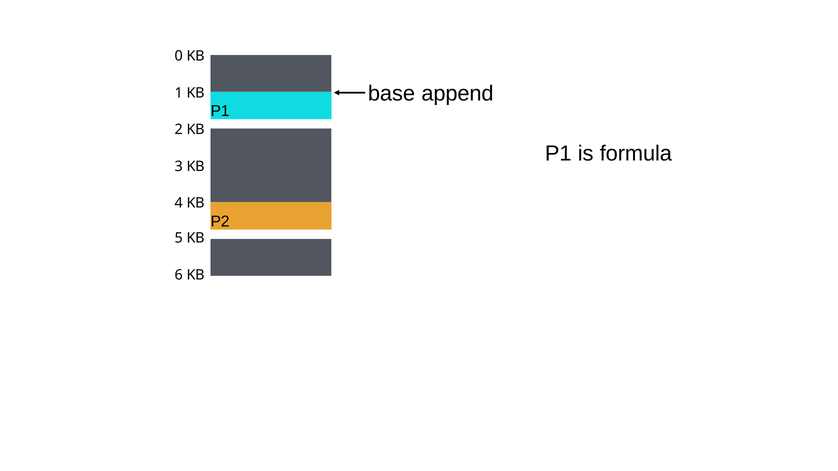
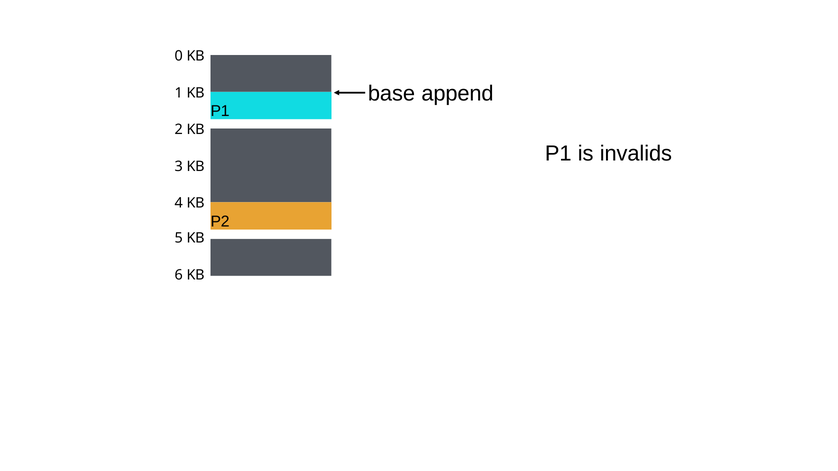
formula: formula -> invalids (636, 154)
